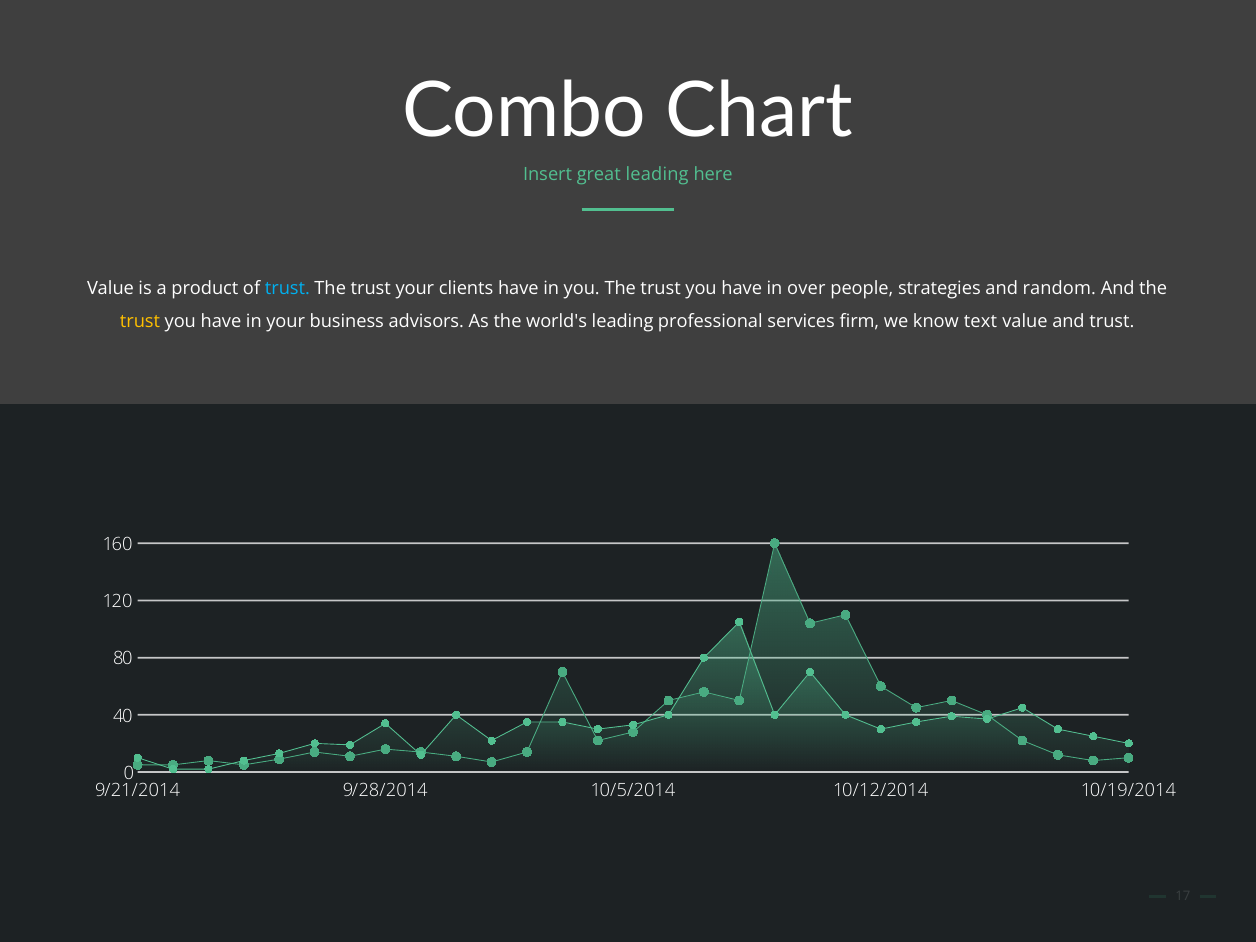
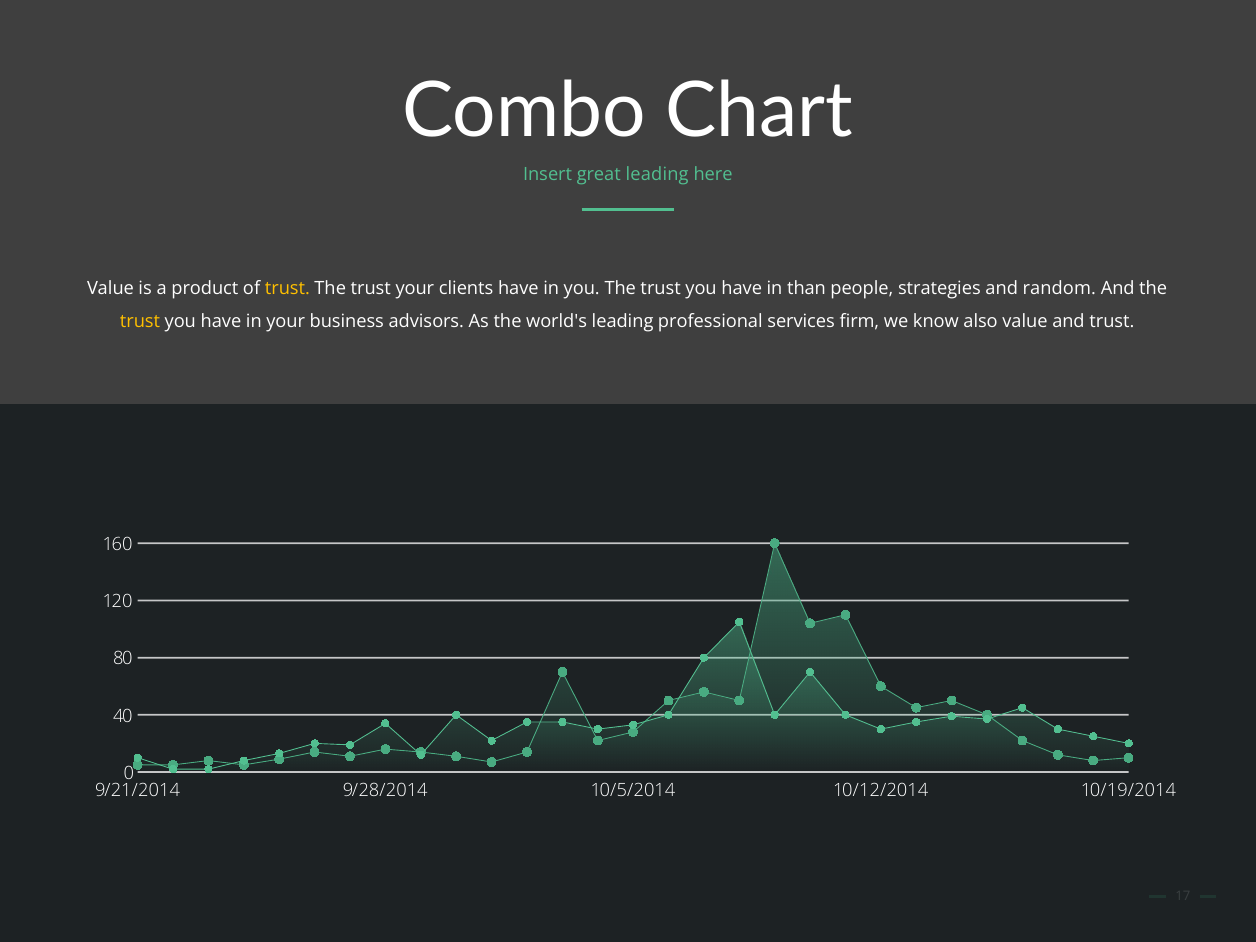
trust colour: light blue -> yellow (287, 289)
over: over -> than (806, 289)
text: text -> also (981, 322)
